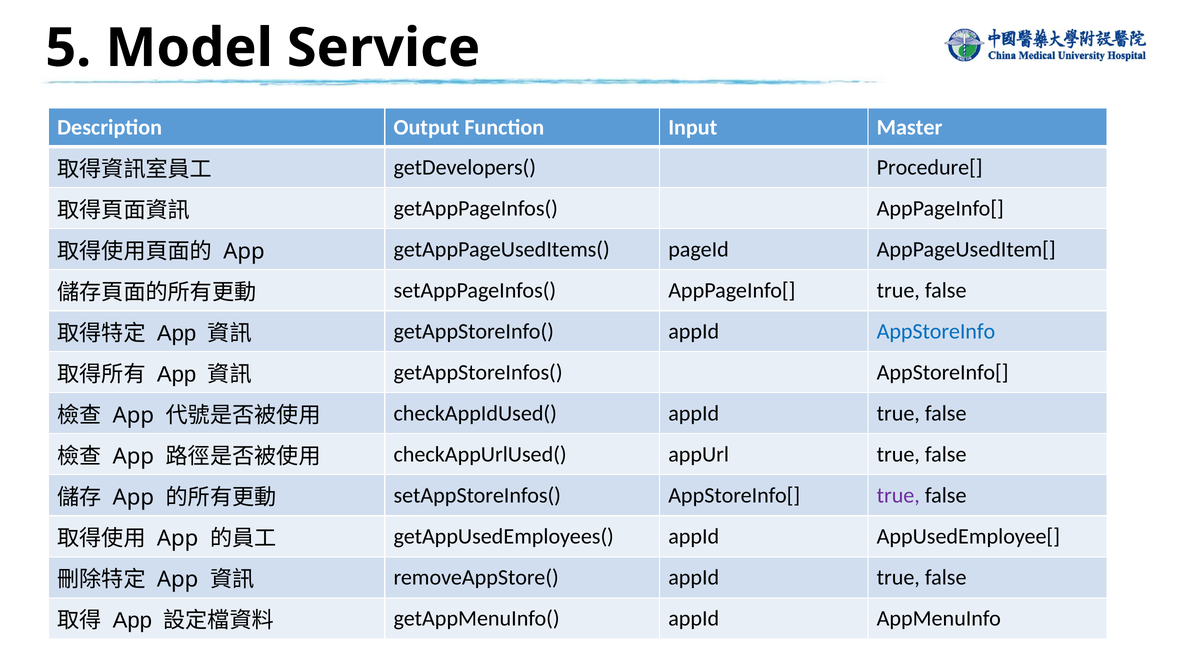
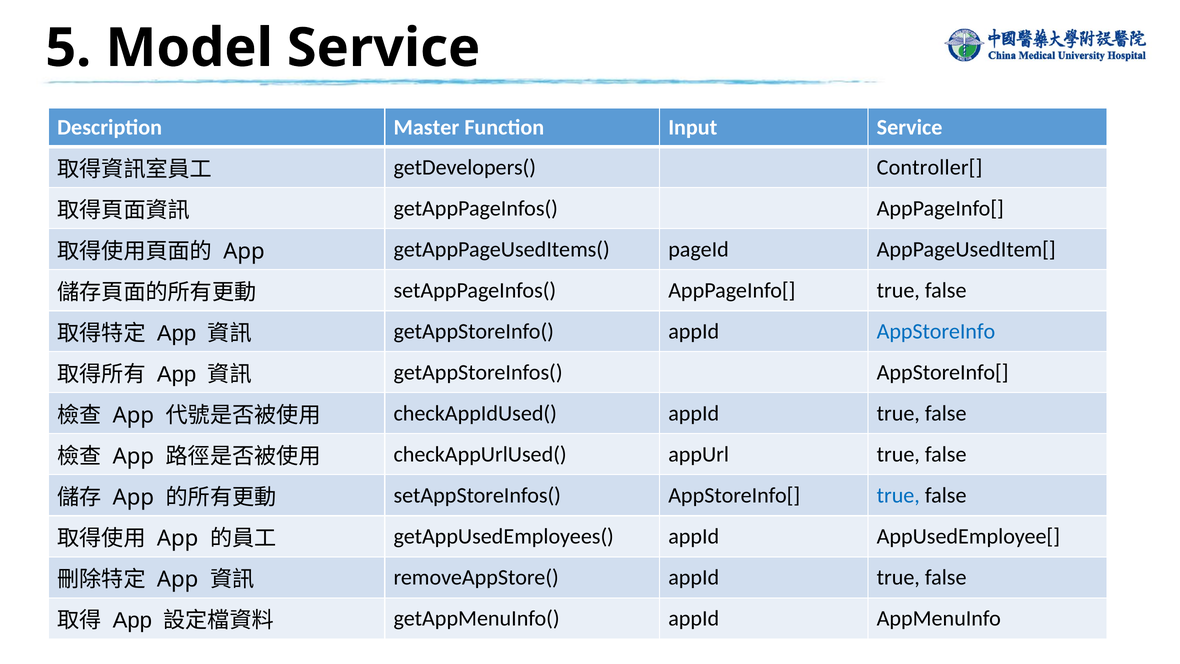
Output: Output -> Master (426, 128)
Input Master: Master -> Service (910, 128)
Procedure[: Procedure[ -> Controller[ (930, 167)
true colour: purple -> blue (898, 495)
